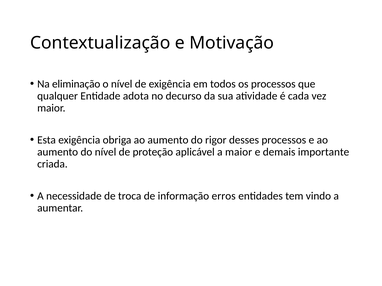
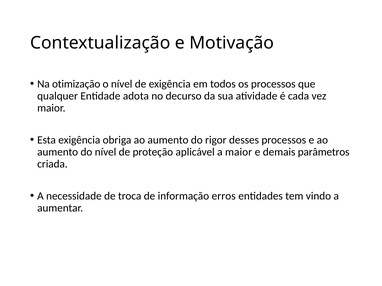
eliminação: eliminação -> otimização (76, 84)
importante: importante -> parâmetros (324, 152)
